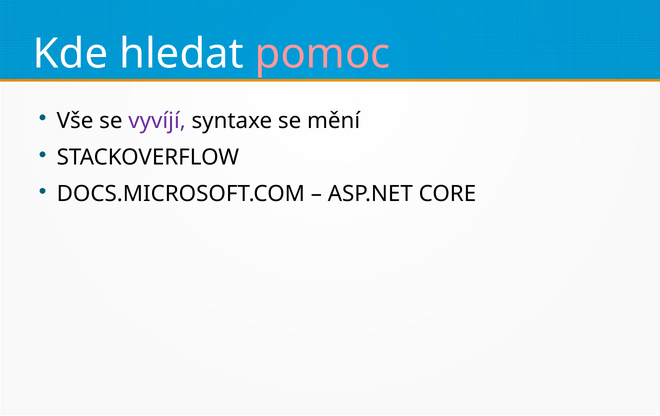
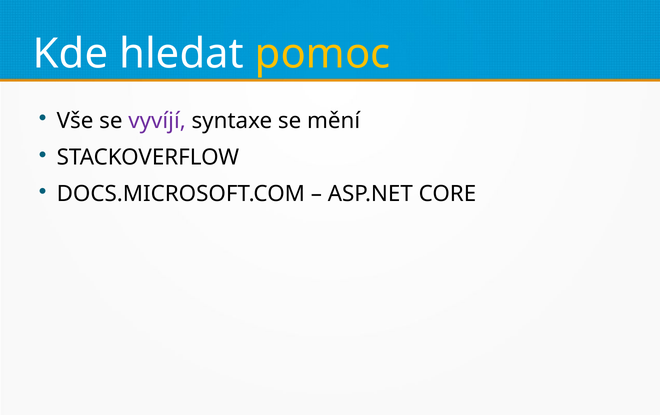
pomoc colour: pink -> yellow (323, 54)
